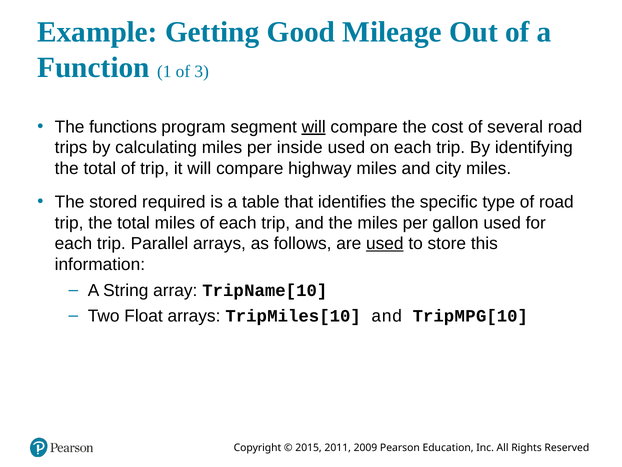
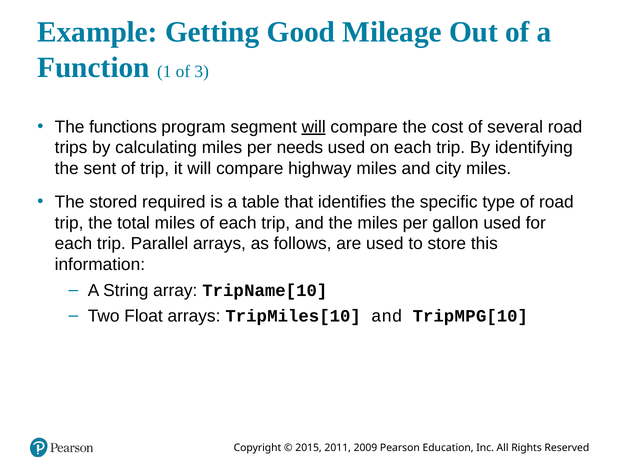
inside: inside -> needs (300, 147)
total: total -> sent (100, 168)
used underline: present -> none (385, 243)
